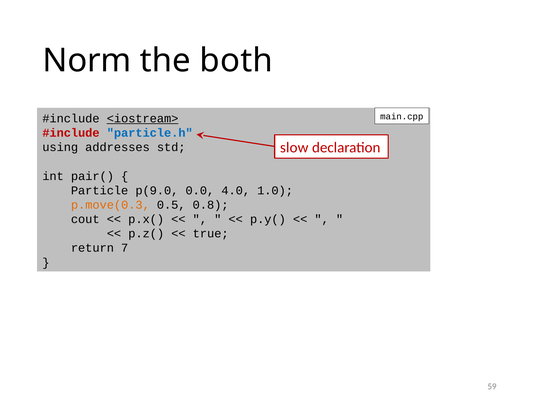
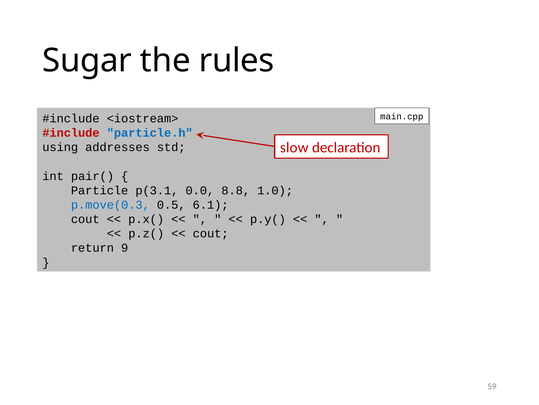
Norm: Norm -> Sugar (87, 60)
both: both -> rules (237, 60)
<iostream> underline: present -> none (143, 118)
p(9.0: p(9.0 -> p(3.1 (157, 190)
4.0: 4.0 -> 8.8 (236, 190)
p.move(0.3 colour: orange -> blue (110, 204)
0.8: 0.8 -> 6.1 (211, 204)
true: true -> cout (211, 233)
7: 7 -> 9 (125, 248)
